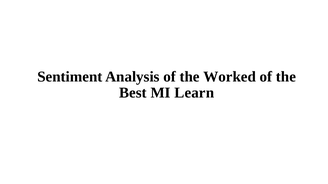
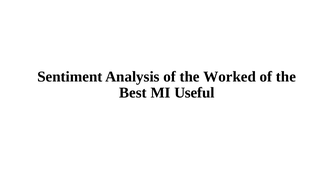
Learn: Learn -> Useful (194, 93)
